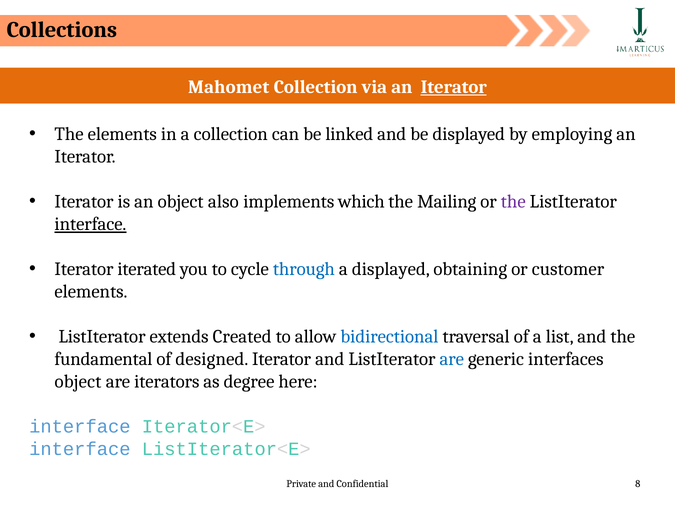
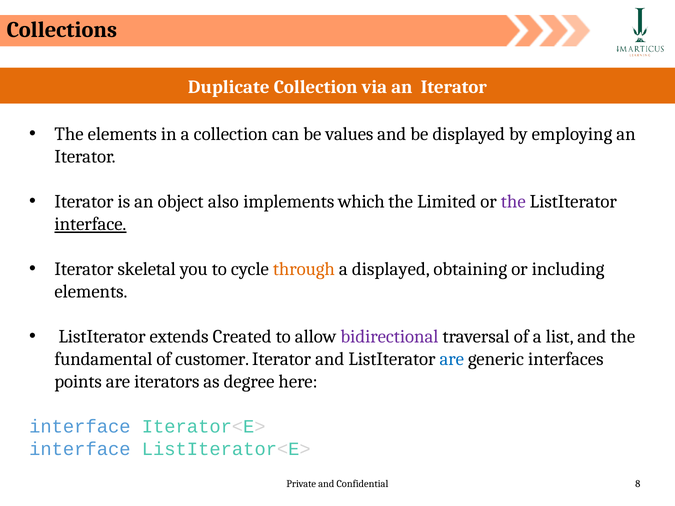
Mahomet: Mahomet -> Duplicate (229, 87)
Iterator underline: present -> none (454, 87)
linked: linked -> values (349, 134)
Mailing: Mailing -> Limited (447, 202)
iterated: iterated -> skeletal (147, 269)
through colour: blue -> orange (304, 269)
customer: customer -> including (568, 269)
bidirectional colour: blue -> purple (389, 337)
designed: designed -> customer (212, 359)
object: object -> points (78, 382)
